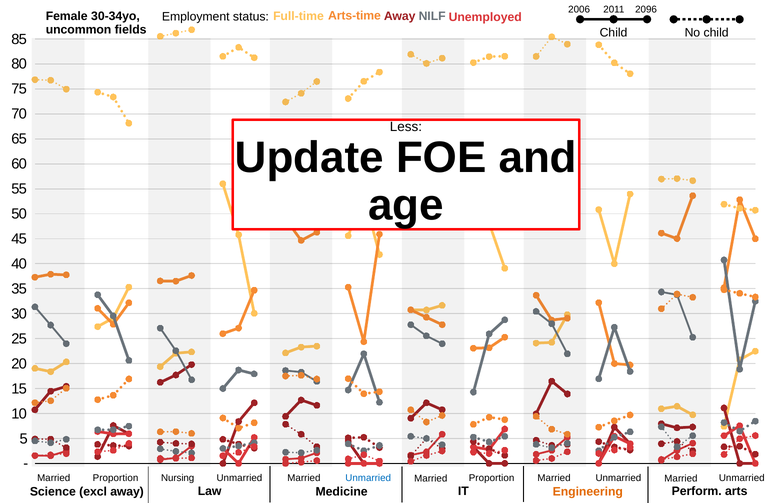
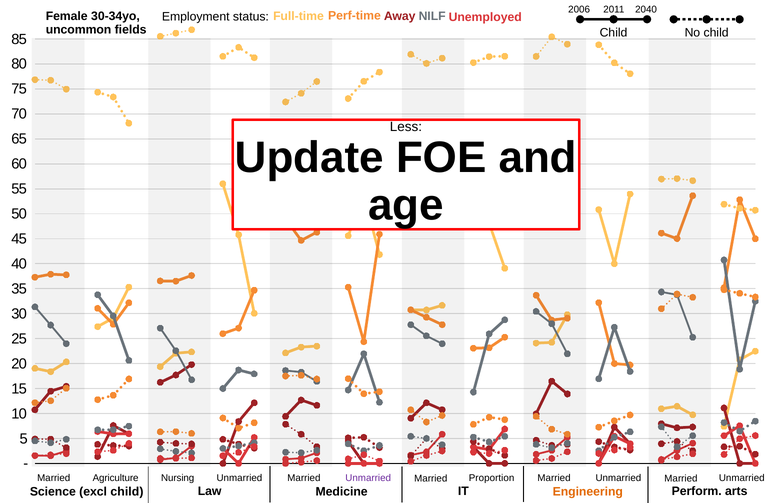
2096: 2096 -> 2040 (646, 9)
Arts-time: Arts-time -> Perf-time (354, 16)
Proportion: Proportion -> Agriculture (116, 478)
Unmarried colour: blue -> purple (368, 478)
excl away: away -> child (127, 491)
